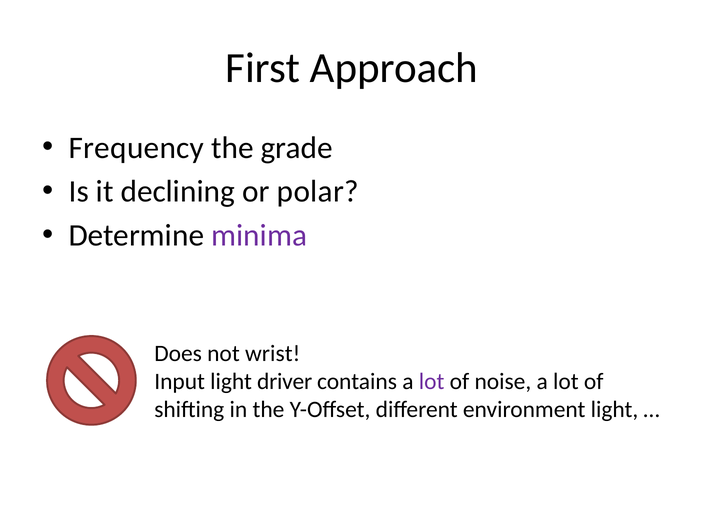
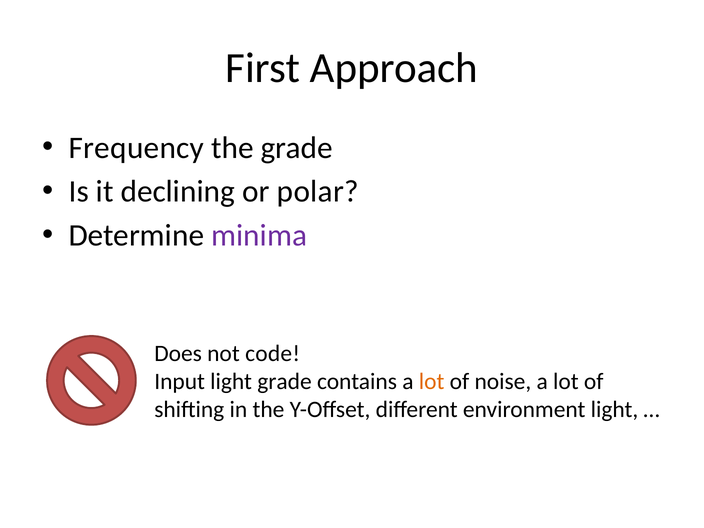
wrist: wrist -> code (273, 353)
light driver: driver -> grade (285, 382)
lot colour: purple -> orange (432, 382)
